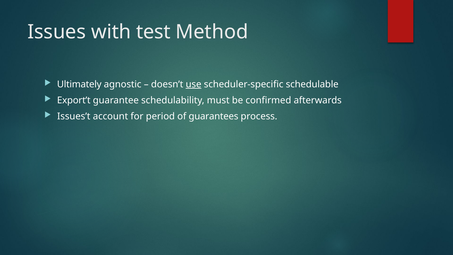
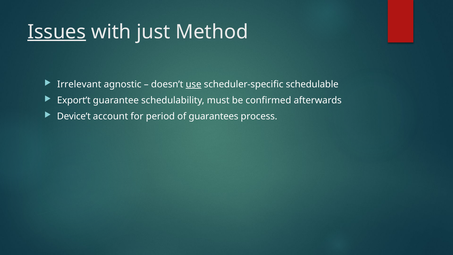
Issues underline: none -> present (57, 32)
test: test -> just (153, 32)
Ultimately: Ultimately -> Irrelevant (79, 84)
Issues’t: Issues’t -> Device’t (74, 116)
